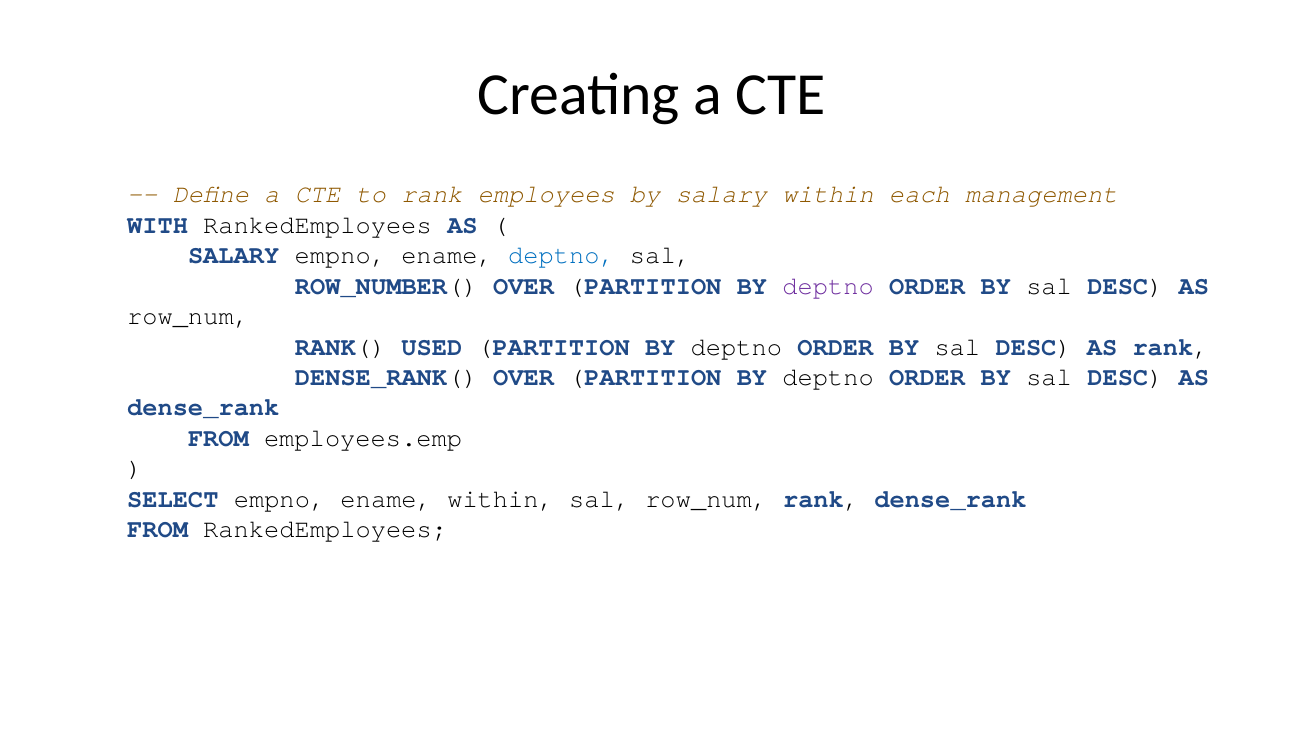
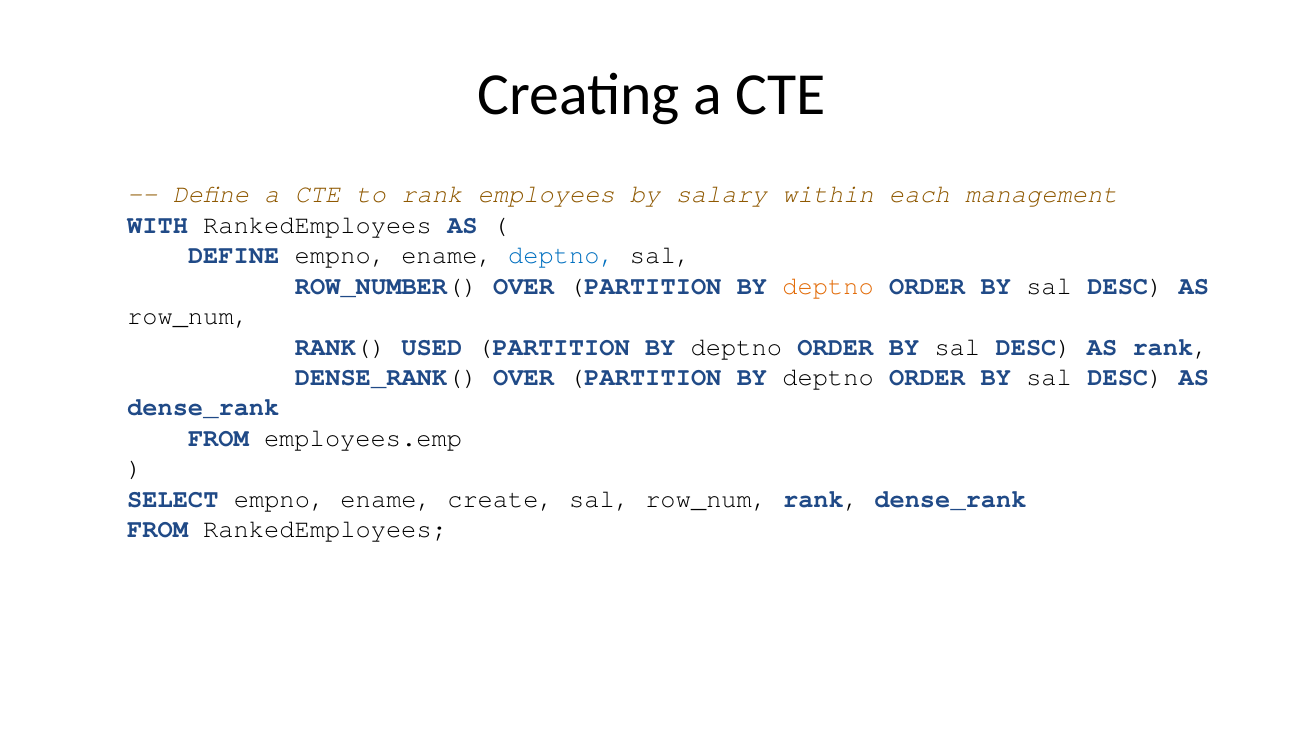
SALARY: SALARY -> DEFINE (234, 256)
deptno colour: purple -> orange (828, 286)
ename within: within -> create (501, 499)
